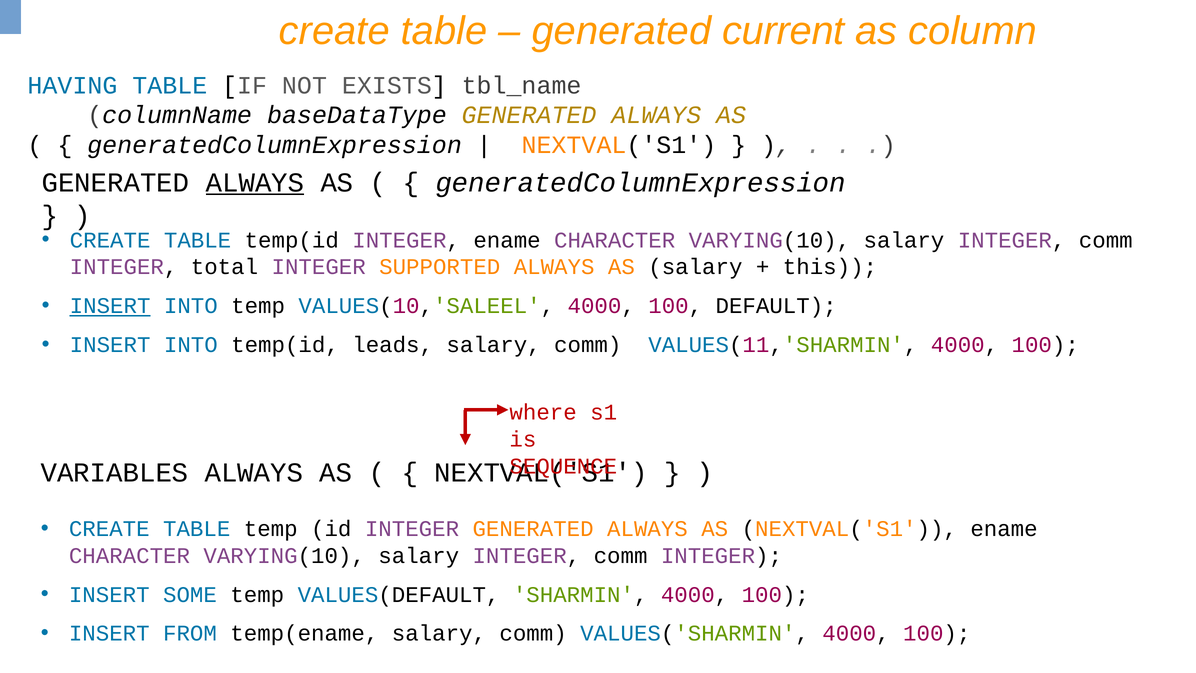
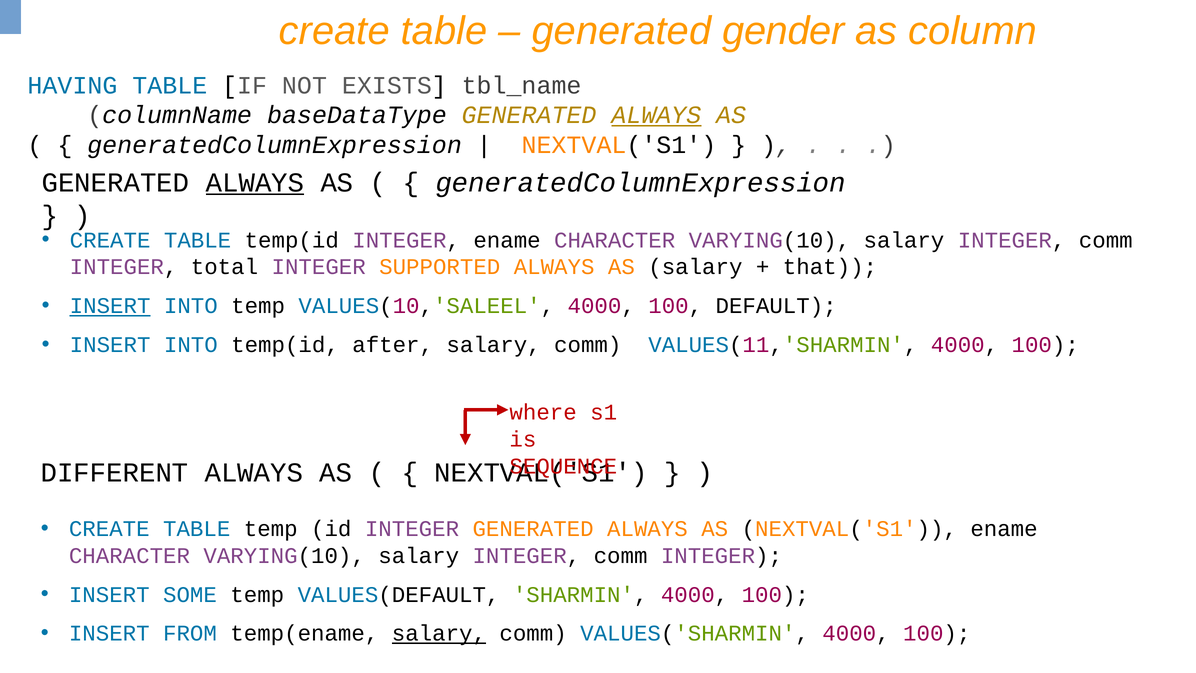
current: current -> gender (783, 31)
ALWAYS underline: none -> present (656, 115)
this: this -> that (830, 267)
leads: leads -> after (393, 345)
VARIABLES: VARIABLES -> DIFFERENT (115, 472)
salary underline: none -> present (439, 633)
